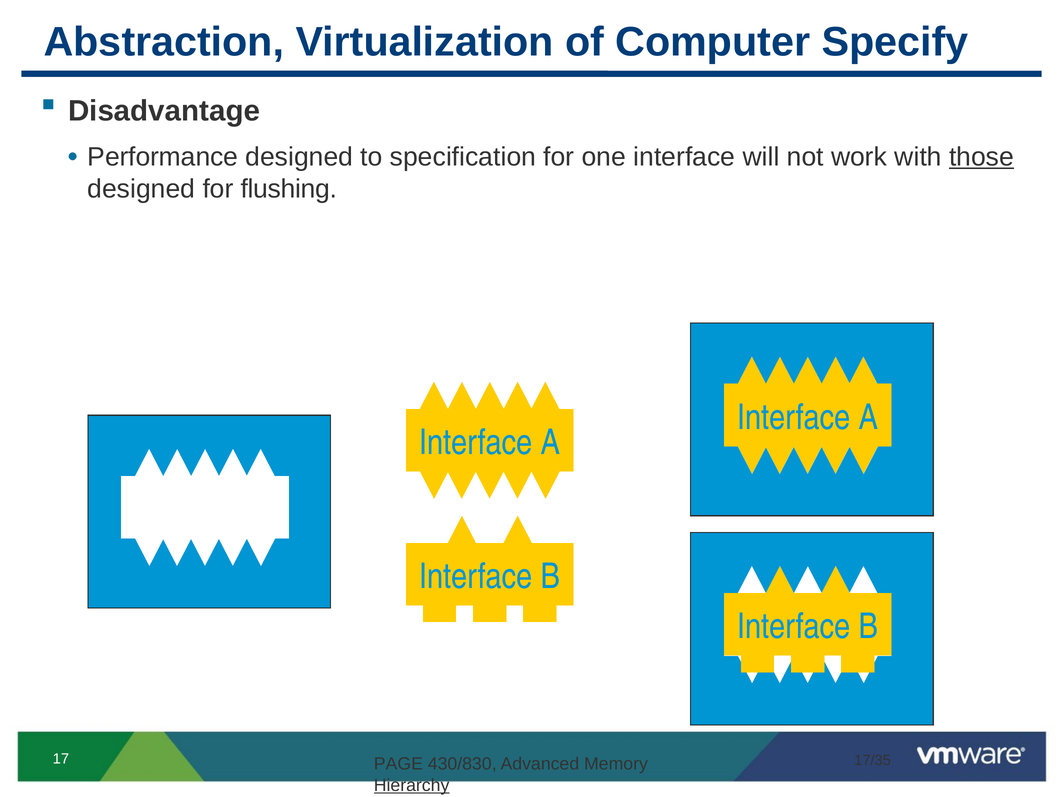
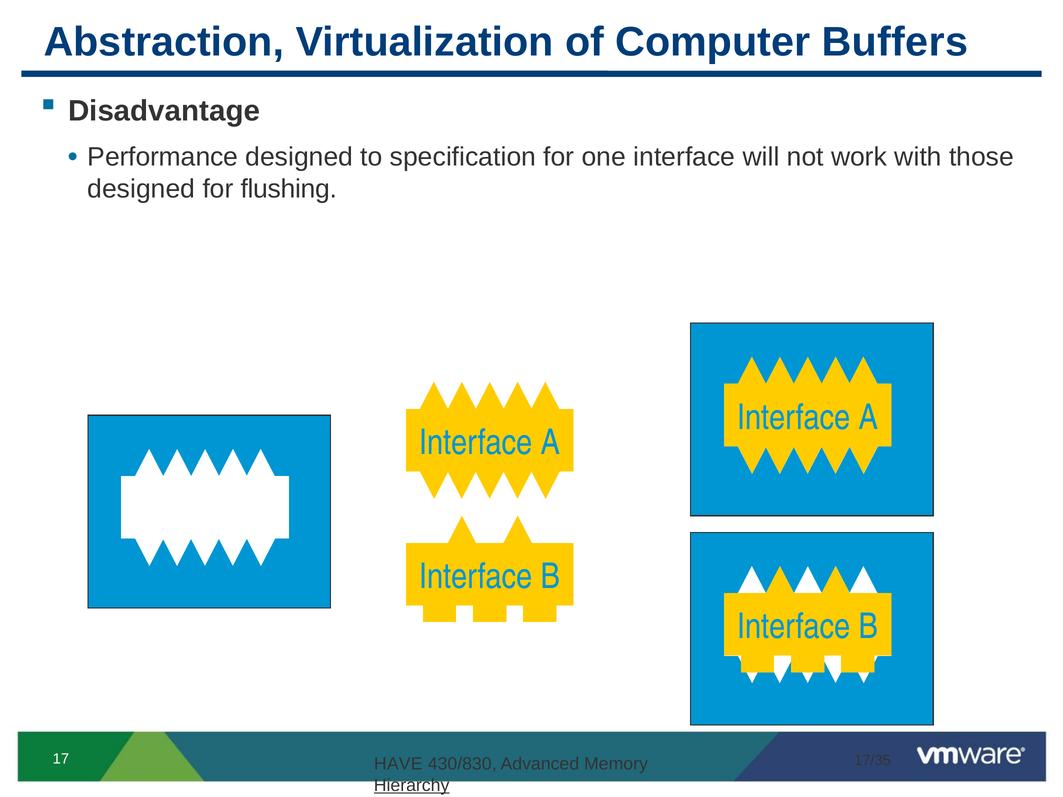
Specify: Specify -> Buffers (895, 42)
those underline: present -> none (981, 157)
PAGE: PAGE -> HAVE (398, 764)
